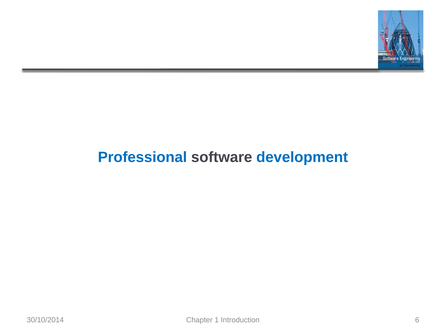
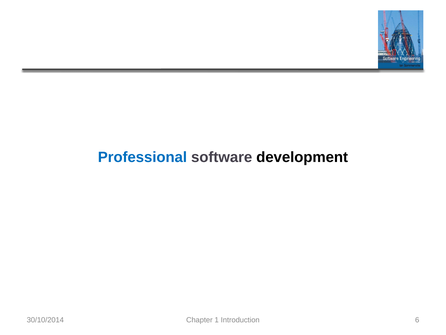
development colour: blue -> black (302, 157)
